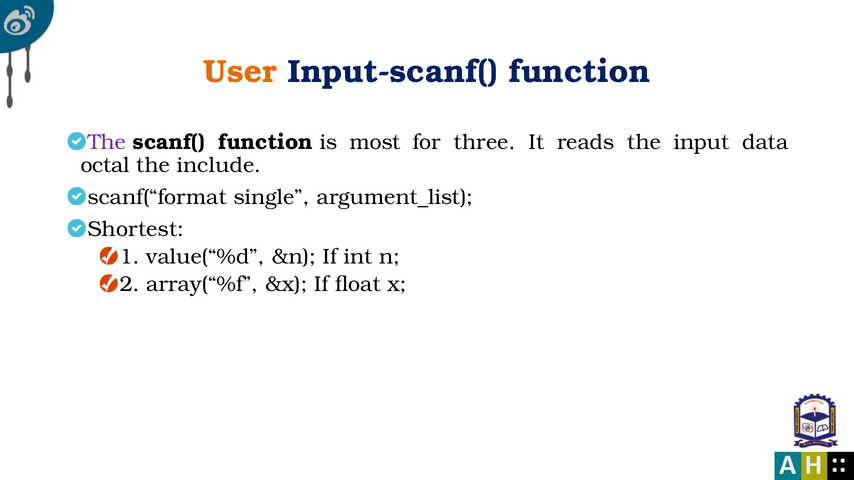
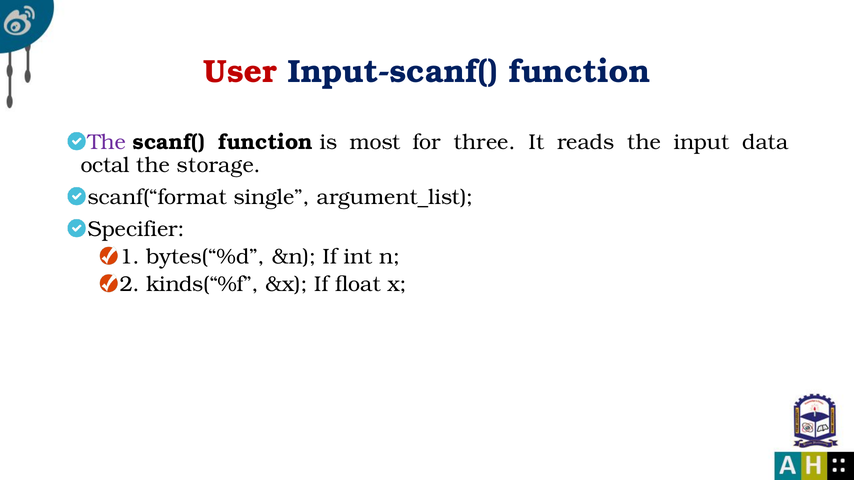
User colour: orange -> red (240, 72)
include: include -> storage (219, 166)
Shortest: Shortest -> Specifier (136, 229)
value(“%d: value(“%d -> bytes(“%d (206, 257)
array(“%f: array(“%f -> kinds(“%f (202, 284)
